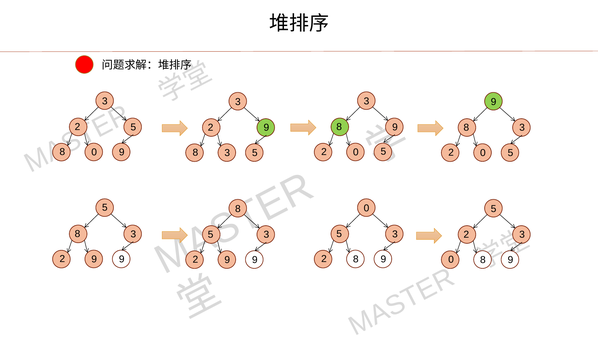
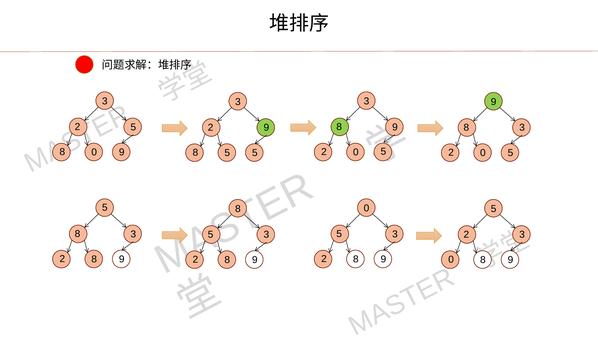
3: 3 -> 5 (227, 153)
9: 9 -> 8 (94, 259)
9: 9 -> 8 (227, 259)
